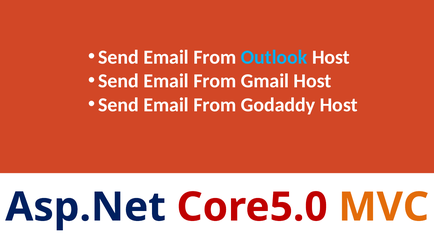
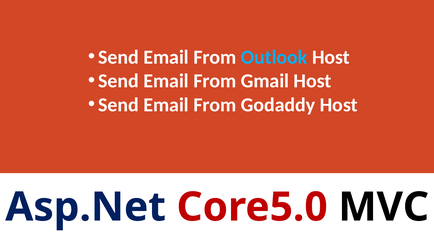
MVC colour: orange -> black (384, 207)
